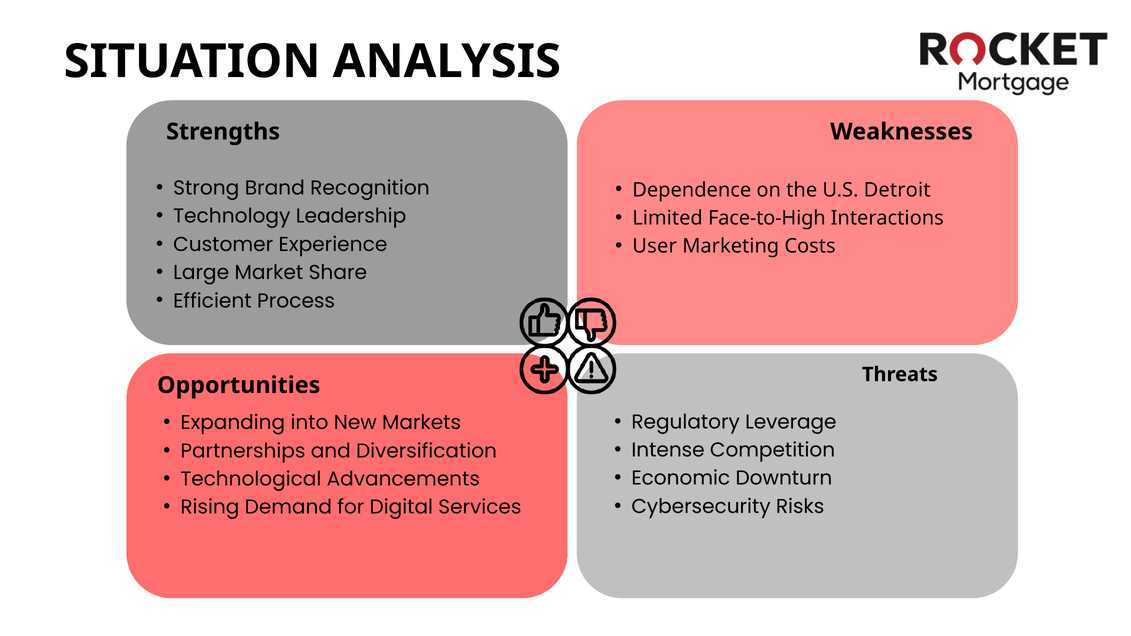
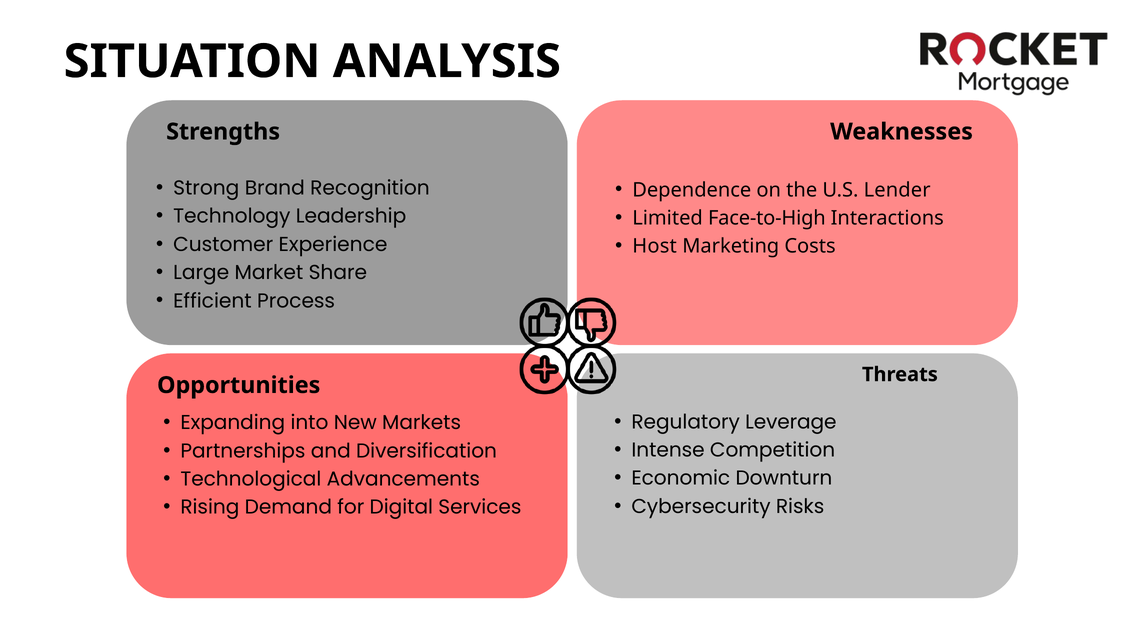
Detroit: Detroit -> Lender (897, 190)
User: User -> Host (655, 246)
